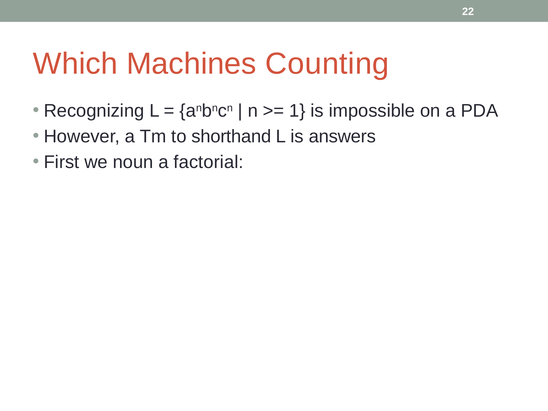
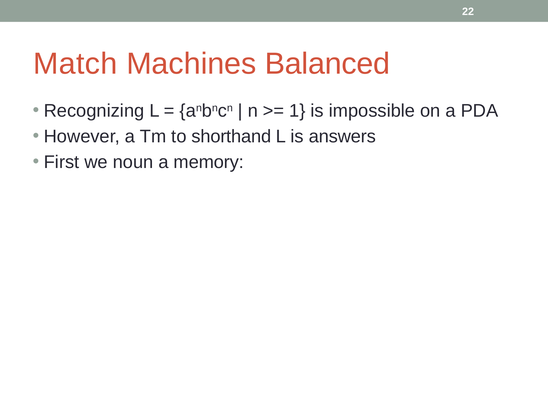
Which: Which -> Match (75, 64)
Counting: Counting -> Balanced (327, 64)
factorial: factorial -> memory (209, 162)
